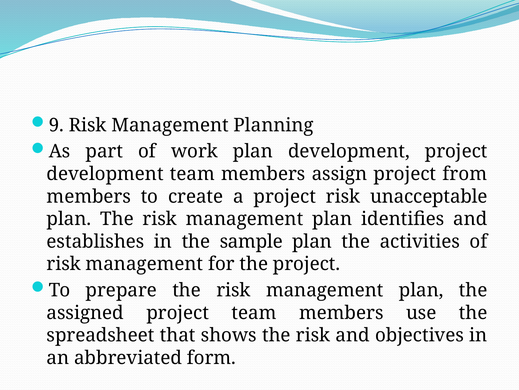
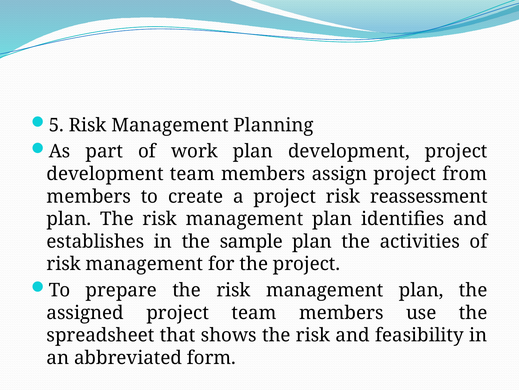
9: 9 -> 5 (56, 125)
unacceptable: unacceptable -> reassessment (429, 196)
objectives: objectives -> feasibility (419, 335)
